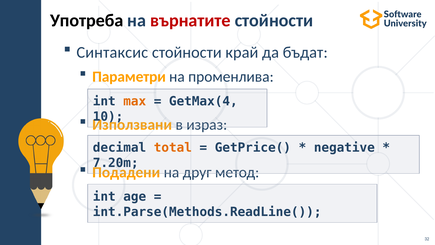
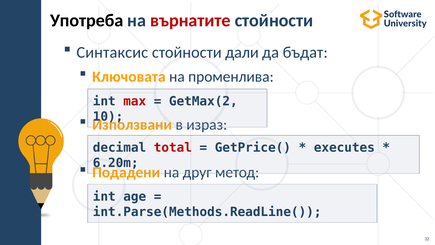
край: край -> дали (242, 52)
Параметри: Параметри -> Ключовата (129, 77)
max colour: orange -> red (135, 101)
GetMax(4: GetMax(4 -> GetMax(2 (203, 101)
total colour: orange -> red (173, 148)
negative: negative -> executes (344, 148)
7.20m: 7.20m -> 6.20m (116, 163)
